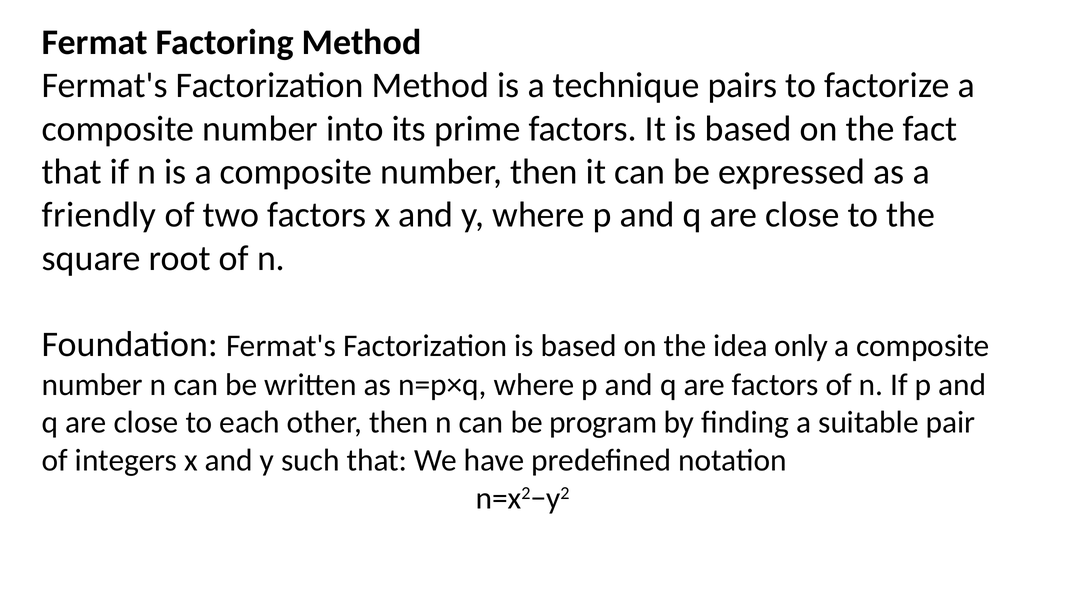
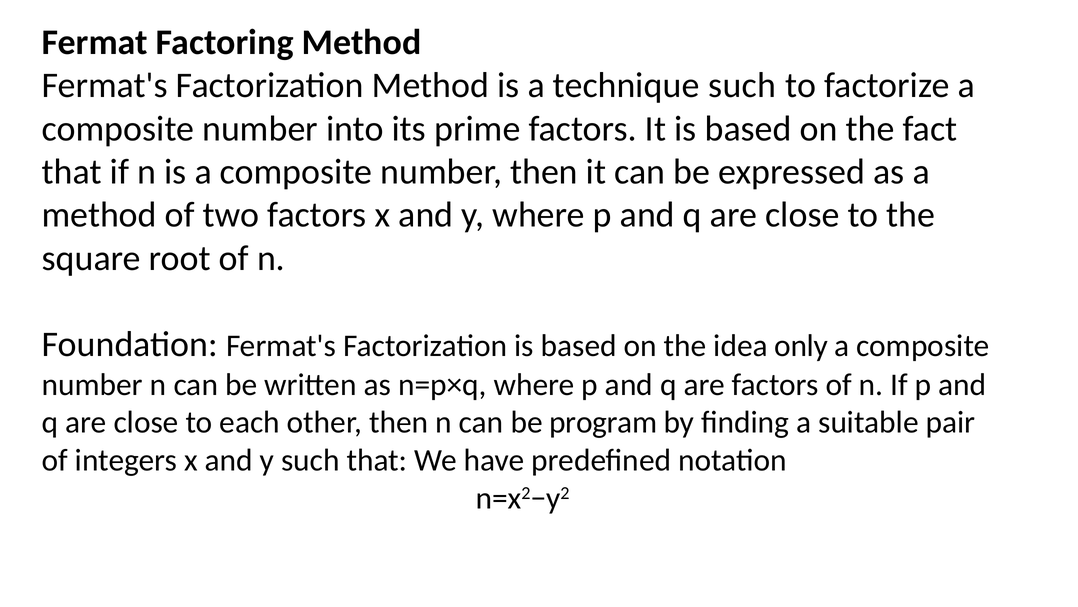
technique pairs: pairs -> such (742, 85)
friendly: friendly -> method (99, 215)
